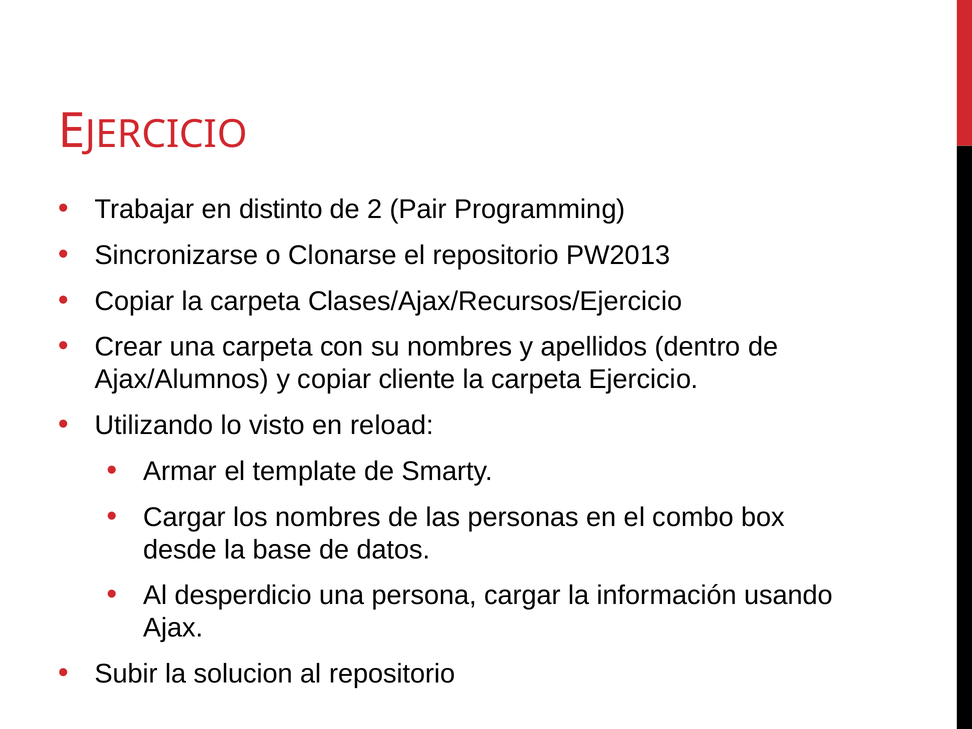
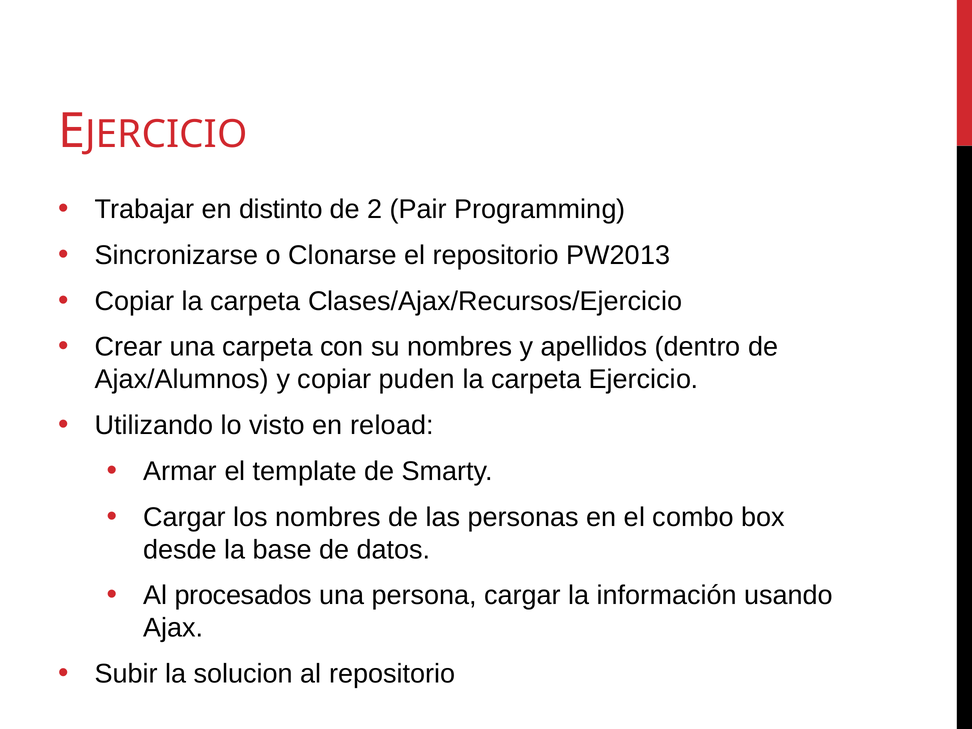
cliente: cliente -> puden (417, 379)
desperdicio: desperdicio -> procesados (243, 596)
